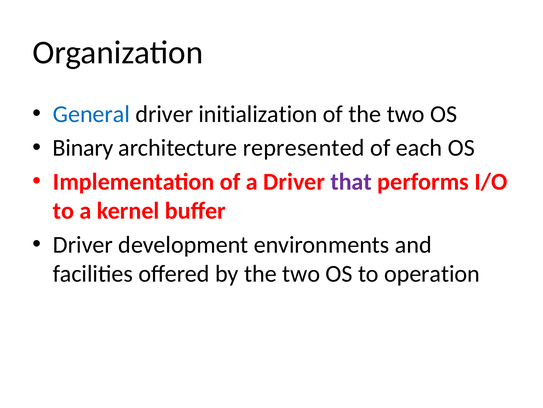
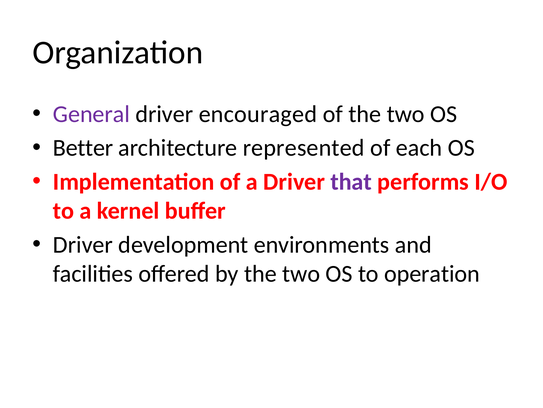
General colour: blue -> purple (91, 114)
initialization: initialization -> encouraged (258, 114)
Binary: Binary -> Better (83, 148)
